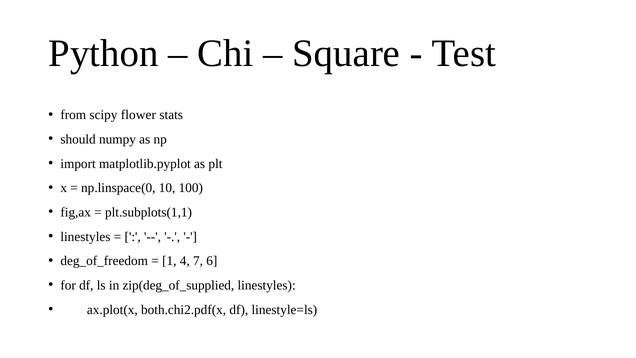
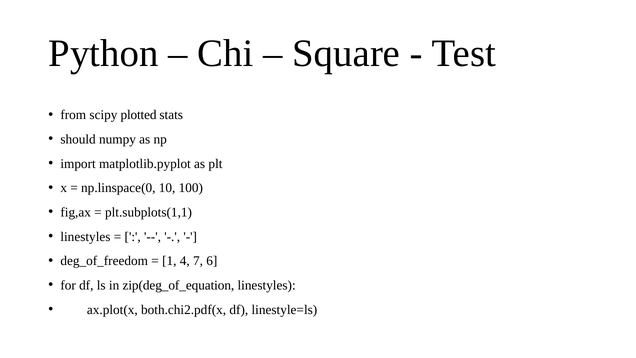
flower: flower -> plotted (139, 115)
zip(deg_of_supplied: zip(deg_of_supplied -> zip(deg_of_equation (178, 285)
